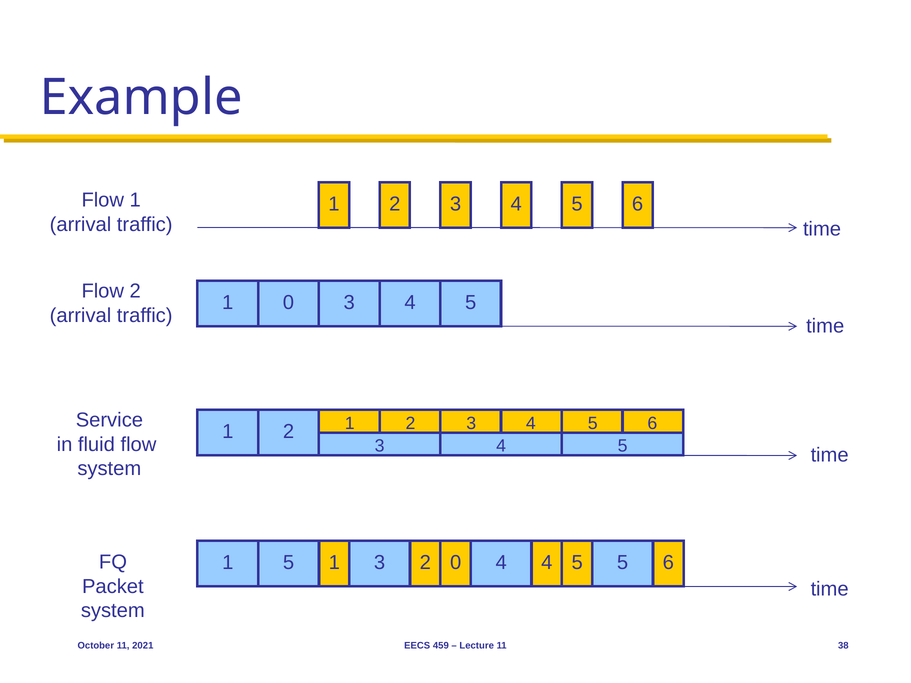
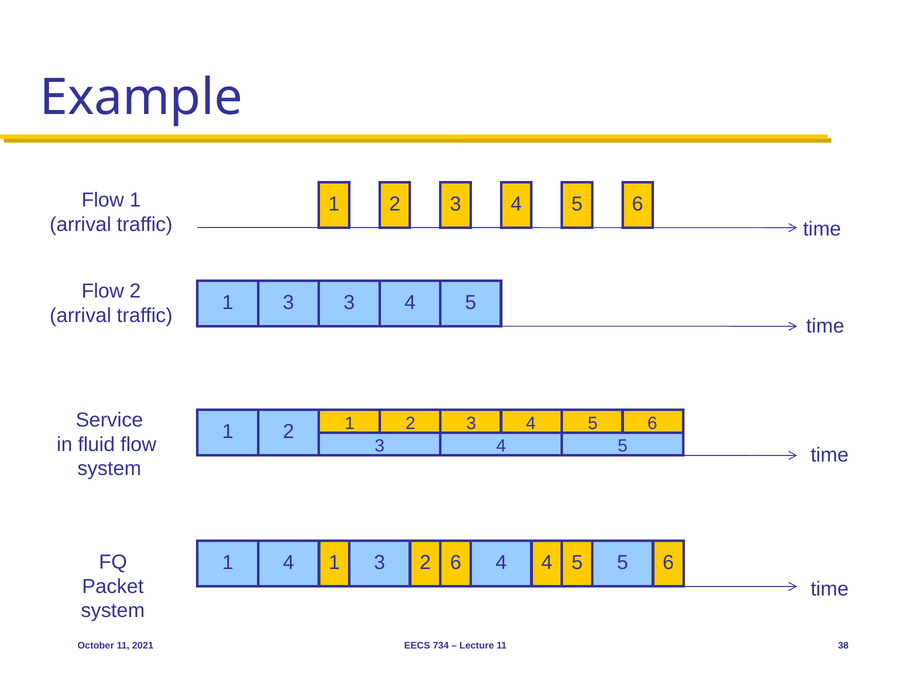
0: 0 -> 3 (288, 303)
1 5: 5 -> 4 (289, 563)
2 0: 0 -> 6 (456, 563)
459: 459 -> 734 (441, 646)
